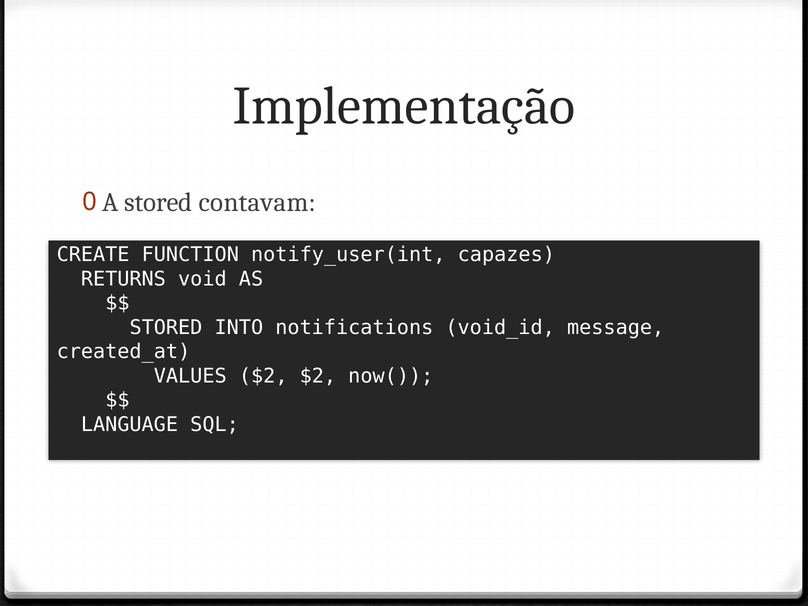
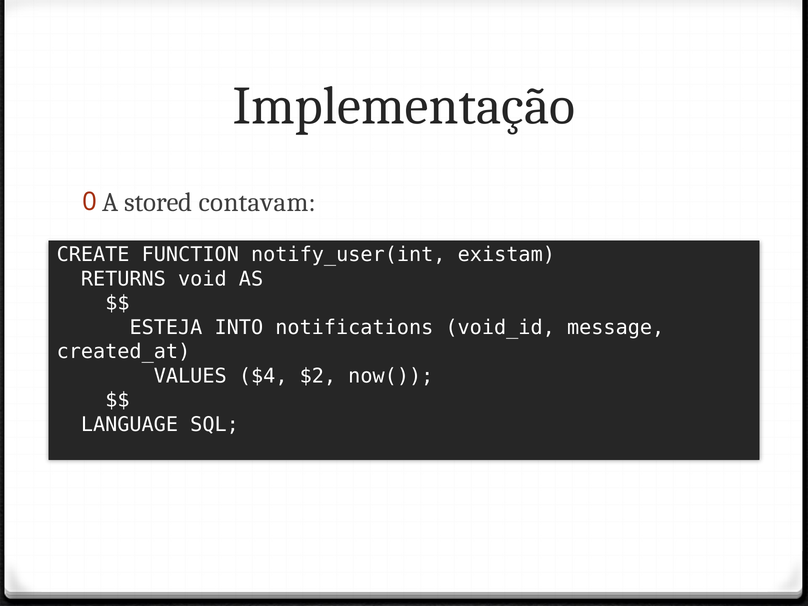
capazes: capazes -> existam (506, 255)
STORED: STORED -> ESTEJA (166, 327)
VALUES $2: $2 -> $4 (263, 376)
